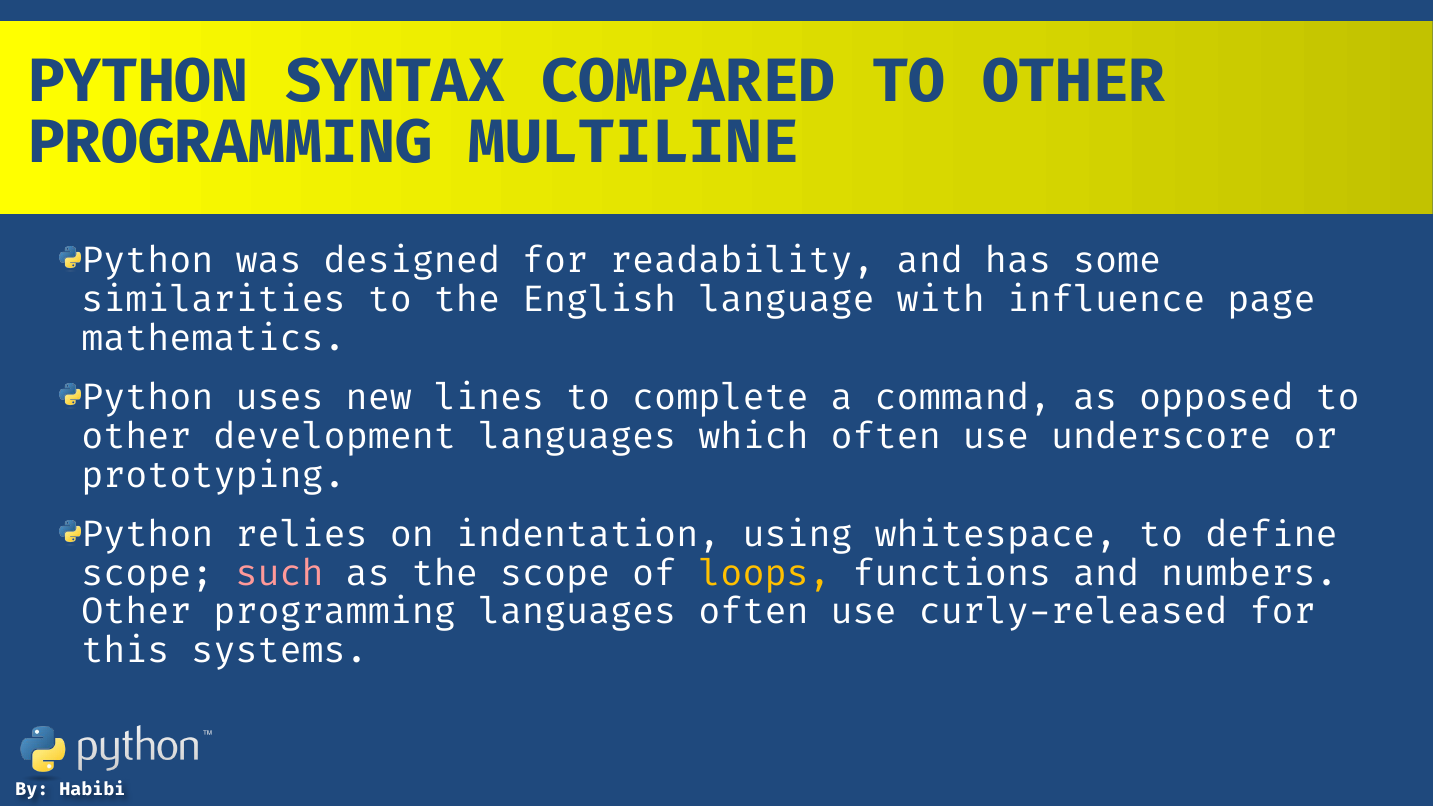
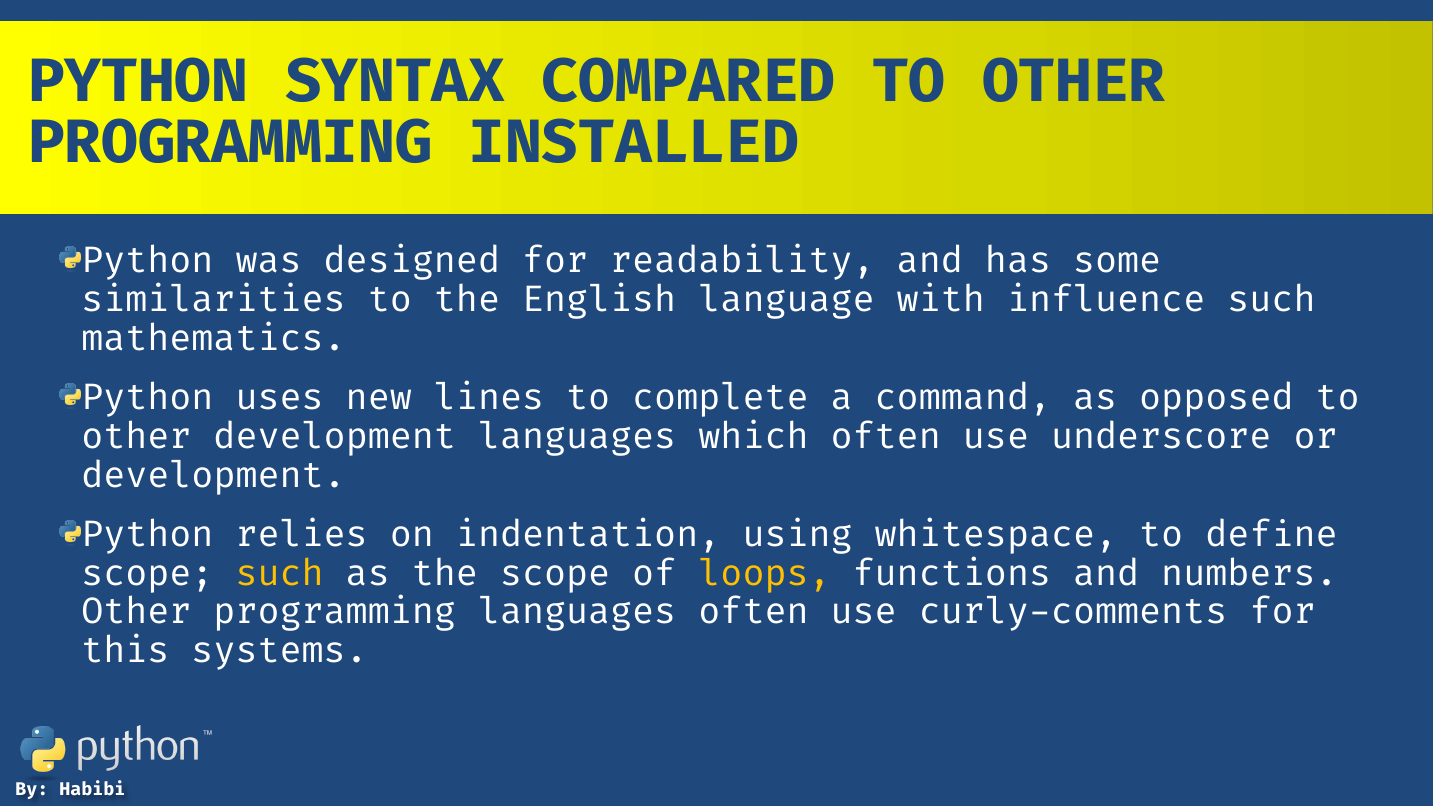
MULTILINE: MULTILINE -> INSTALLED (634, 143)
influence page: page -> such (1271, 300)
prototyping: prototyping -> development (214, 475)
such colour: pink -> yellow (280, 573)
curly-released: curly-released -> curly-comments (1073, 612)
